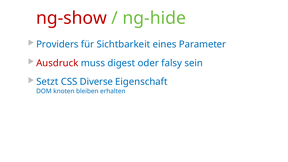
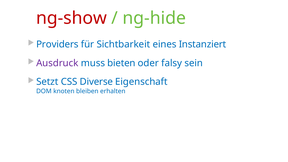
Parameter: Parameter -> Instanziert (203, 44)
Ausdruck colour: red -> purple (57, 63)
digest: digest -> bieten (121, 63)
